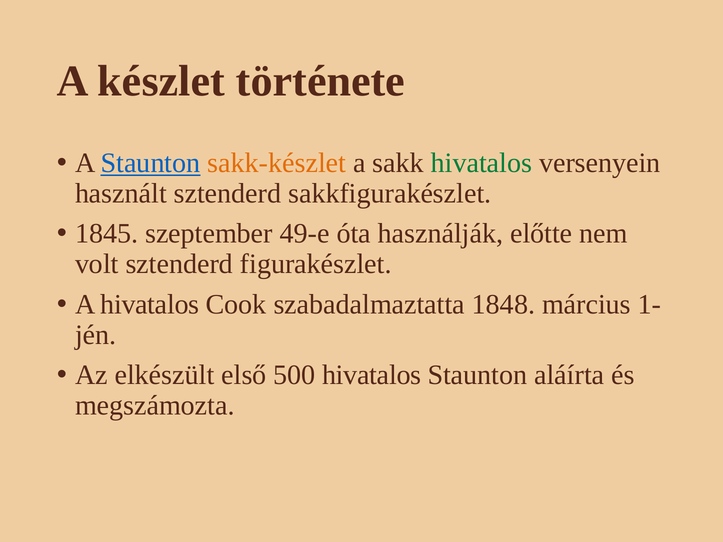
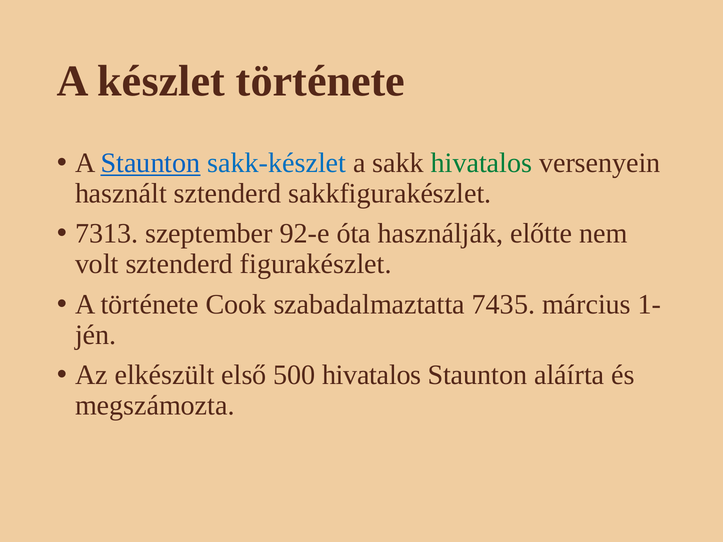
sakk-készlet colour: orange -> blue (277, 163)
1845: 1845 -> 7313 (107, 234)
49-e: 49-e -> 92-e (305, 234)
A hivatalos: hivatalos -> története (150, 305)
1848: 1848 -> 7435 (504, 305)
